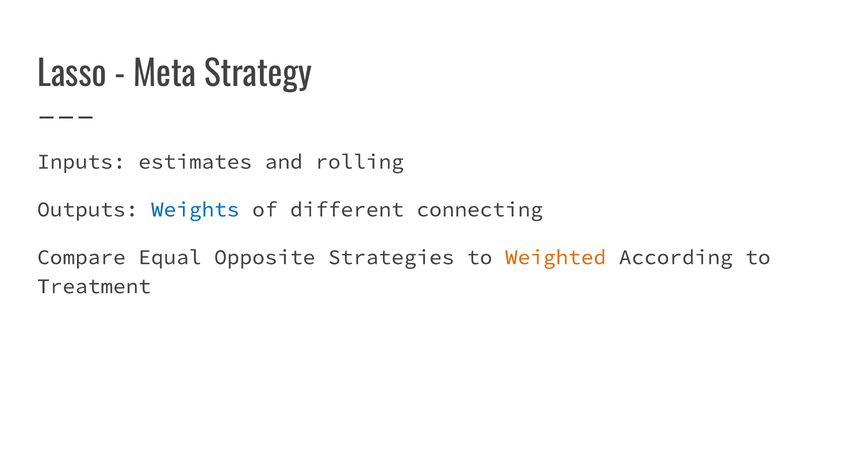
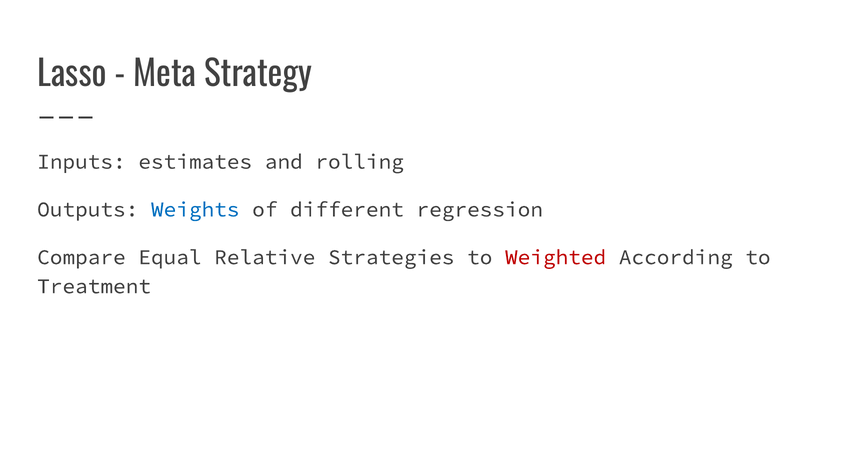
connecting: connecting -> regression (480, 210)
Opposite: Opposite -> Relative (265, 257)
Weighted colour: orange -> red (556, 257)
